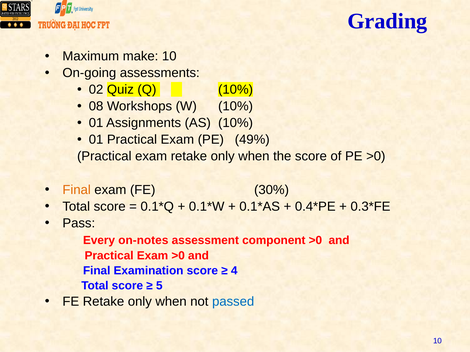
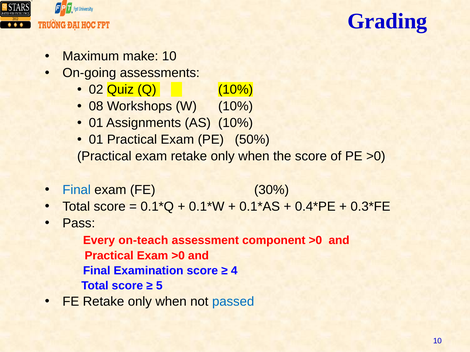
49%: 49% -> 50% (252, 140)
Final colour: orange -> blue (77, 190)
on-notes: on-notes -> on-teach (143, 241)
